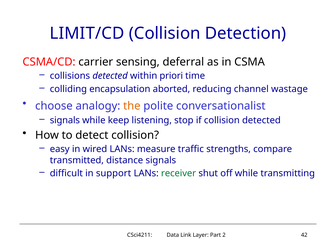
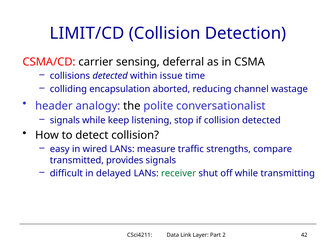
priori: priori -> issue (171, 76)
choose: choose -> header (54, 106)
the colour: orange -> black (132, 106)
distance: distance -> provides (125, 160)
support: support -> delayed (114, 173)
